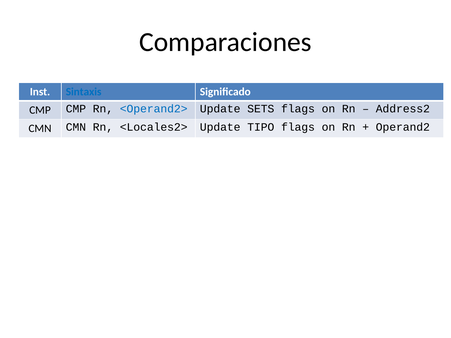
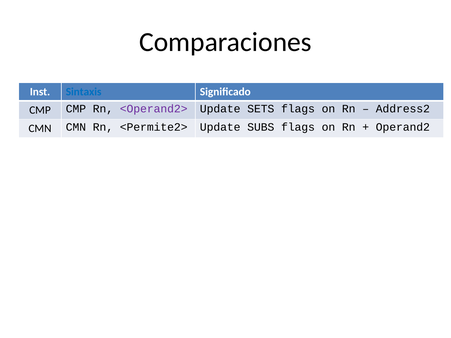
<Operand2> colour: blue -> purple (154, 109)
<Locales2>: <Locales2> -> <Permite2> (154, 127)
TIPO: TIPO -> SUBS (261, 127)
